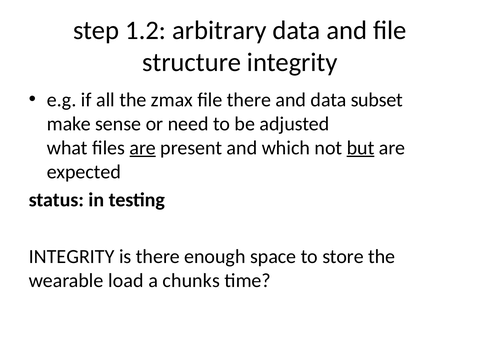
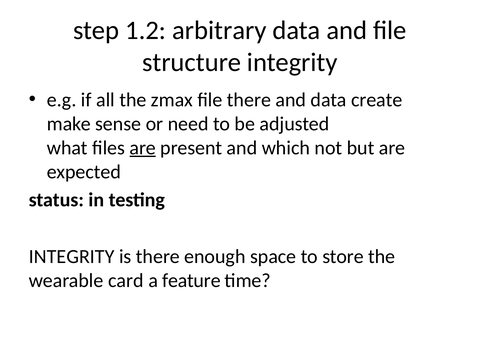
subset: subset -> create (377, 100)
but underline: present -> none (361, 148)
load: load -> card (126, 281)
chunks: chunks -> feature (191, 281)
